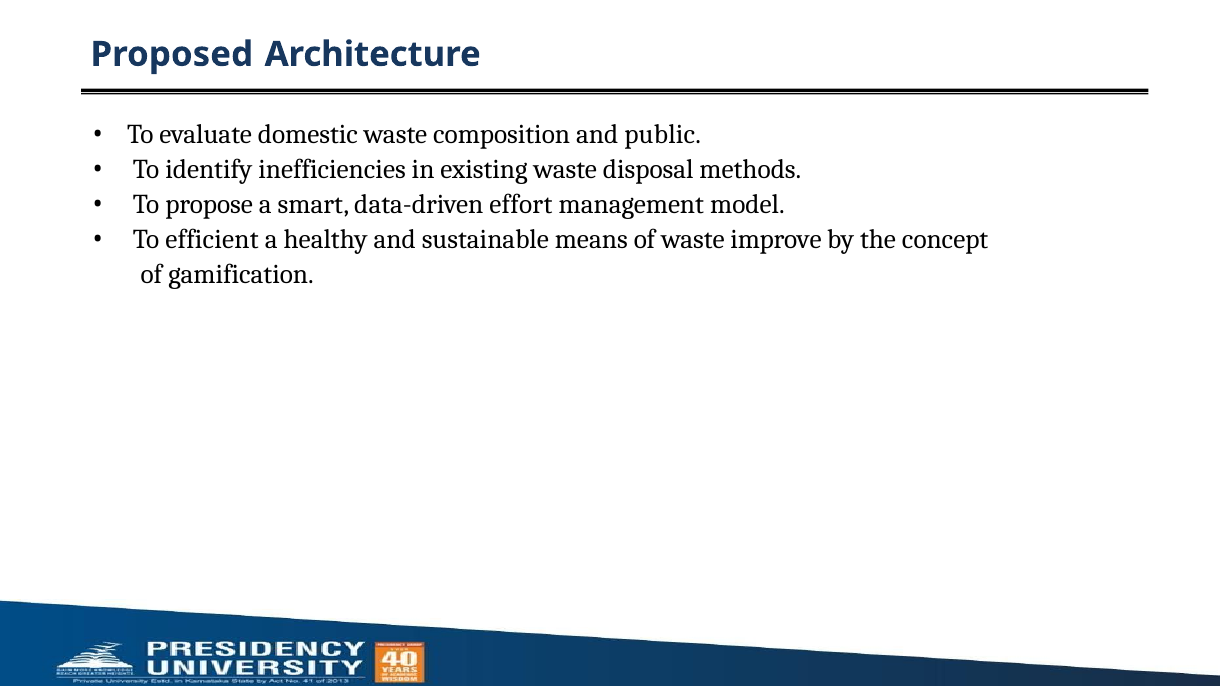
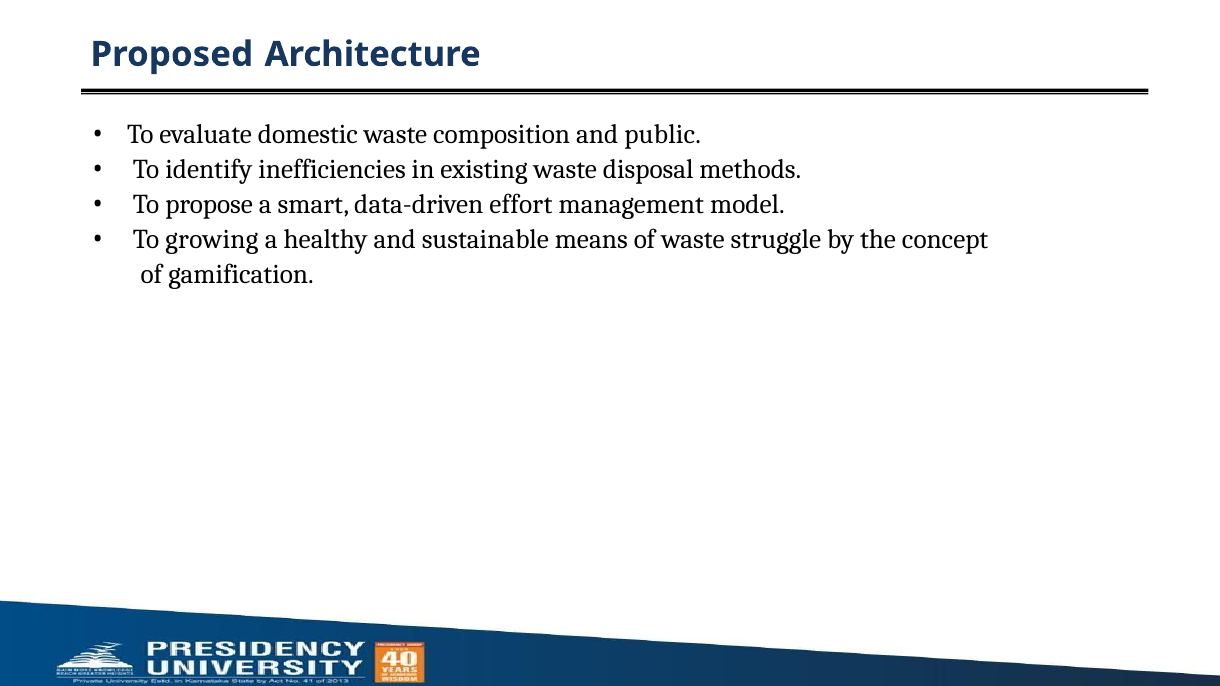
efficient: efficient -> growing (212, 240)
improve: improve -> struggle (776, 240)
